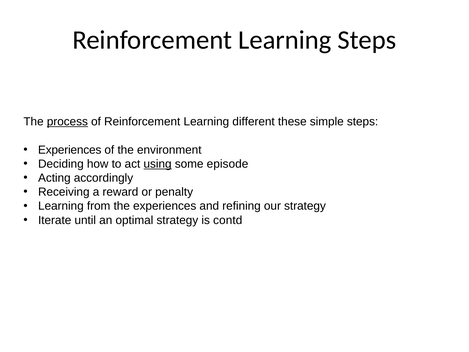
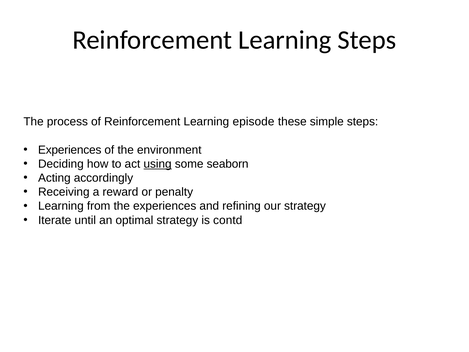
process underline: present -> none (67, 122)
different: different -> episode (254, 122)
episode: episode -> seaborn (228, 164)
